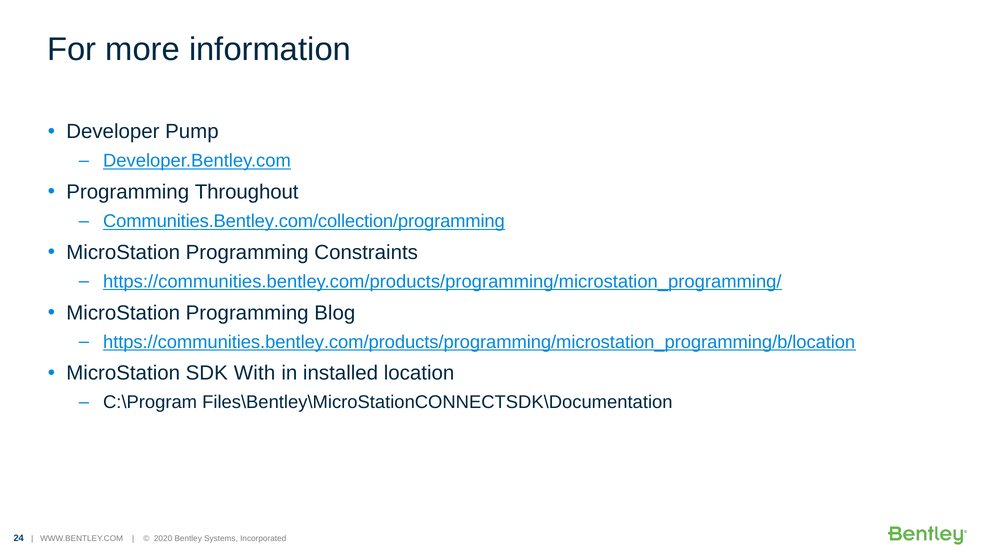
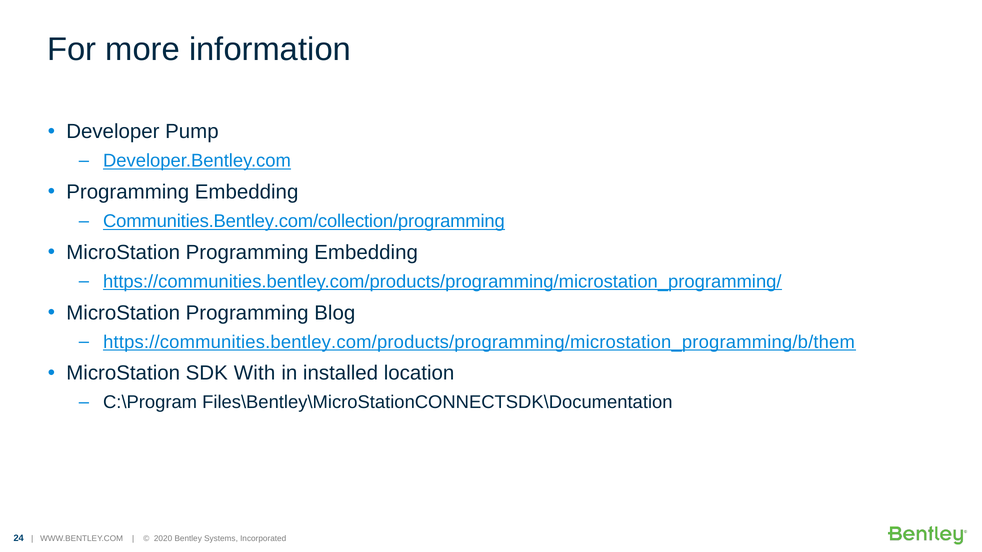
Throughout: Throughout -> Embedding (247, 192)
MicroStation Programming Constraints: Constraints -> Embedding (366, 253)
https://communities.bentley.com/products/programming/microstation_programming/b/location: https://communities.bentley.com/products/programming/microstation_programming/b/location -> https://communities.bentley.com/products/programming/microstation_programming/b/them (479, 342)
